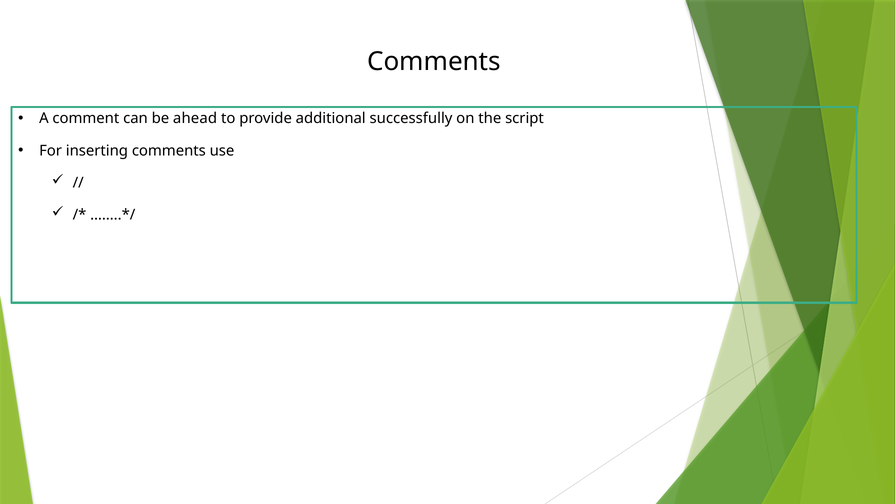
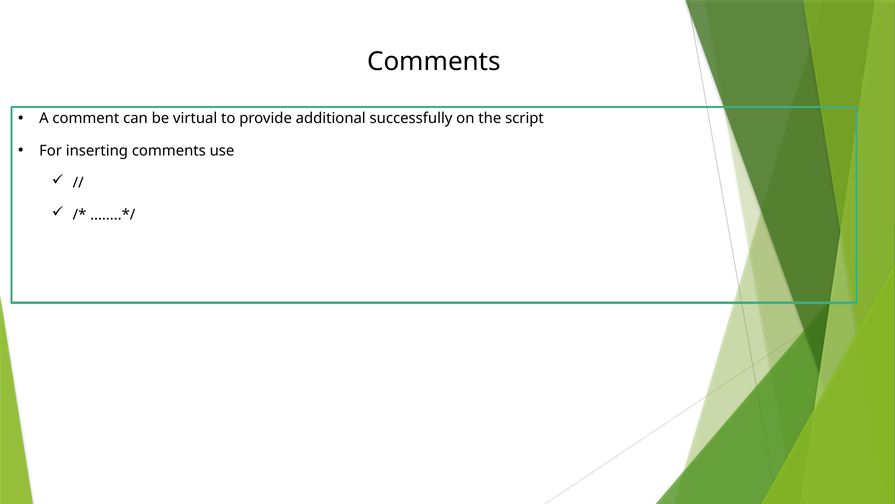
ahead: ahead -> virtual (195, 118)
